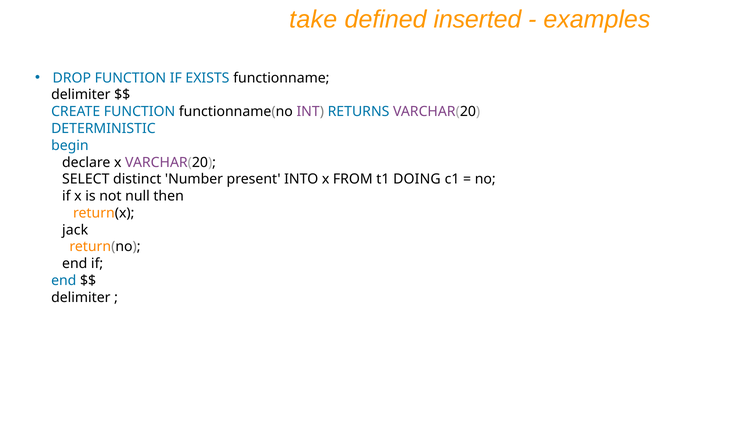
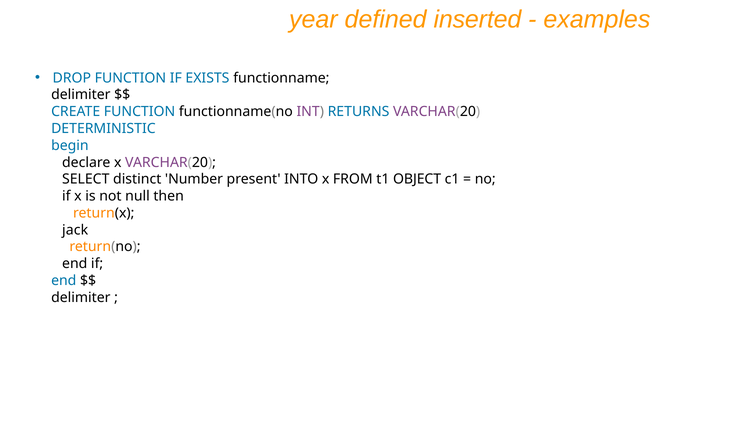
take: take -> year (313, 20)
DOING: DOING -> OBJECT (417, 179)
